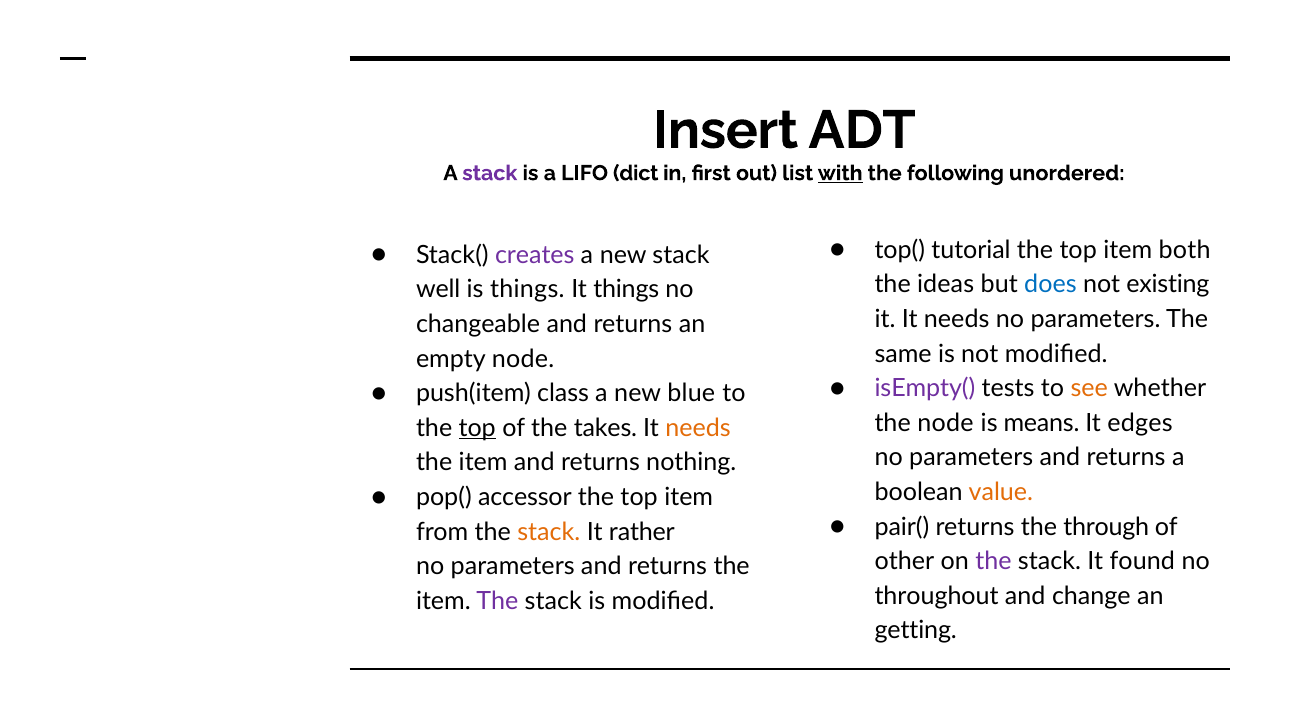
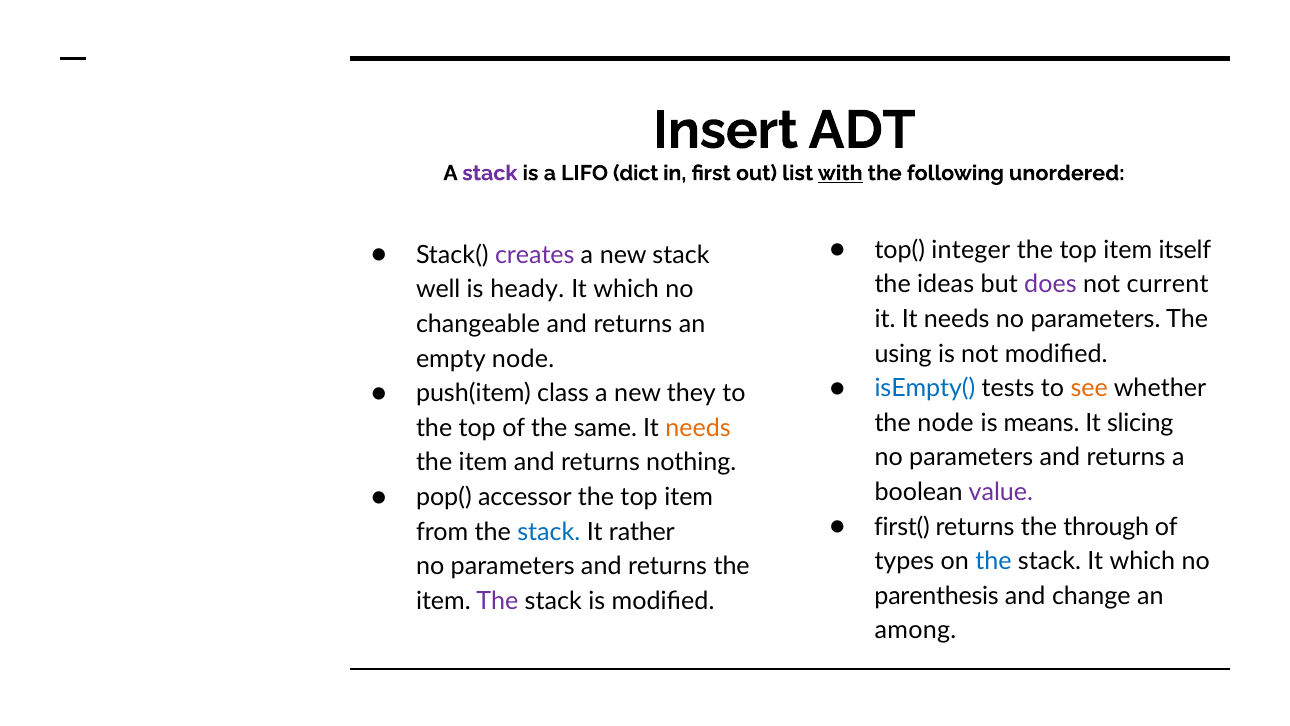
tutorial: tutorial -> integer (971, 250)
both: both -> itself (1185, 250)
does colour: blue -> purple (1050, 285)
existing: existing -> current (1168, 285)
is things: things -> heady (527, 289)
things: things -> which (626, 289)
same: same -> using (903, 354)
isEmpty( colour: purple -> blue (925, 388)
blue: blue -> they (691, 393)
edges: edges -> slicing (1140, 423)
top underline: present -> none (477, 428)
takes: takes -> same (605, 428)
value colour: orange -> purple (1001, 492)
pair(: pair( -> first( (902, 527)
stack colour: orange -> blue (549, 531)
other: other -> types (904, 561)
the colour: purple -> blue (993, 561)
stack It found: found -> which (1142, 561)
throughout: throughout -> parenthesis (937, 596)
getting: getting -> among (916, 630)
